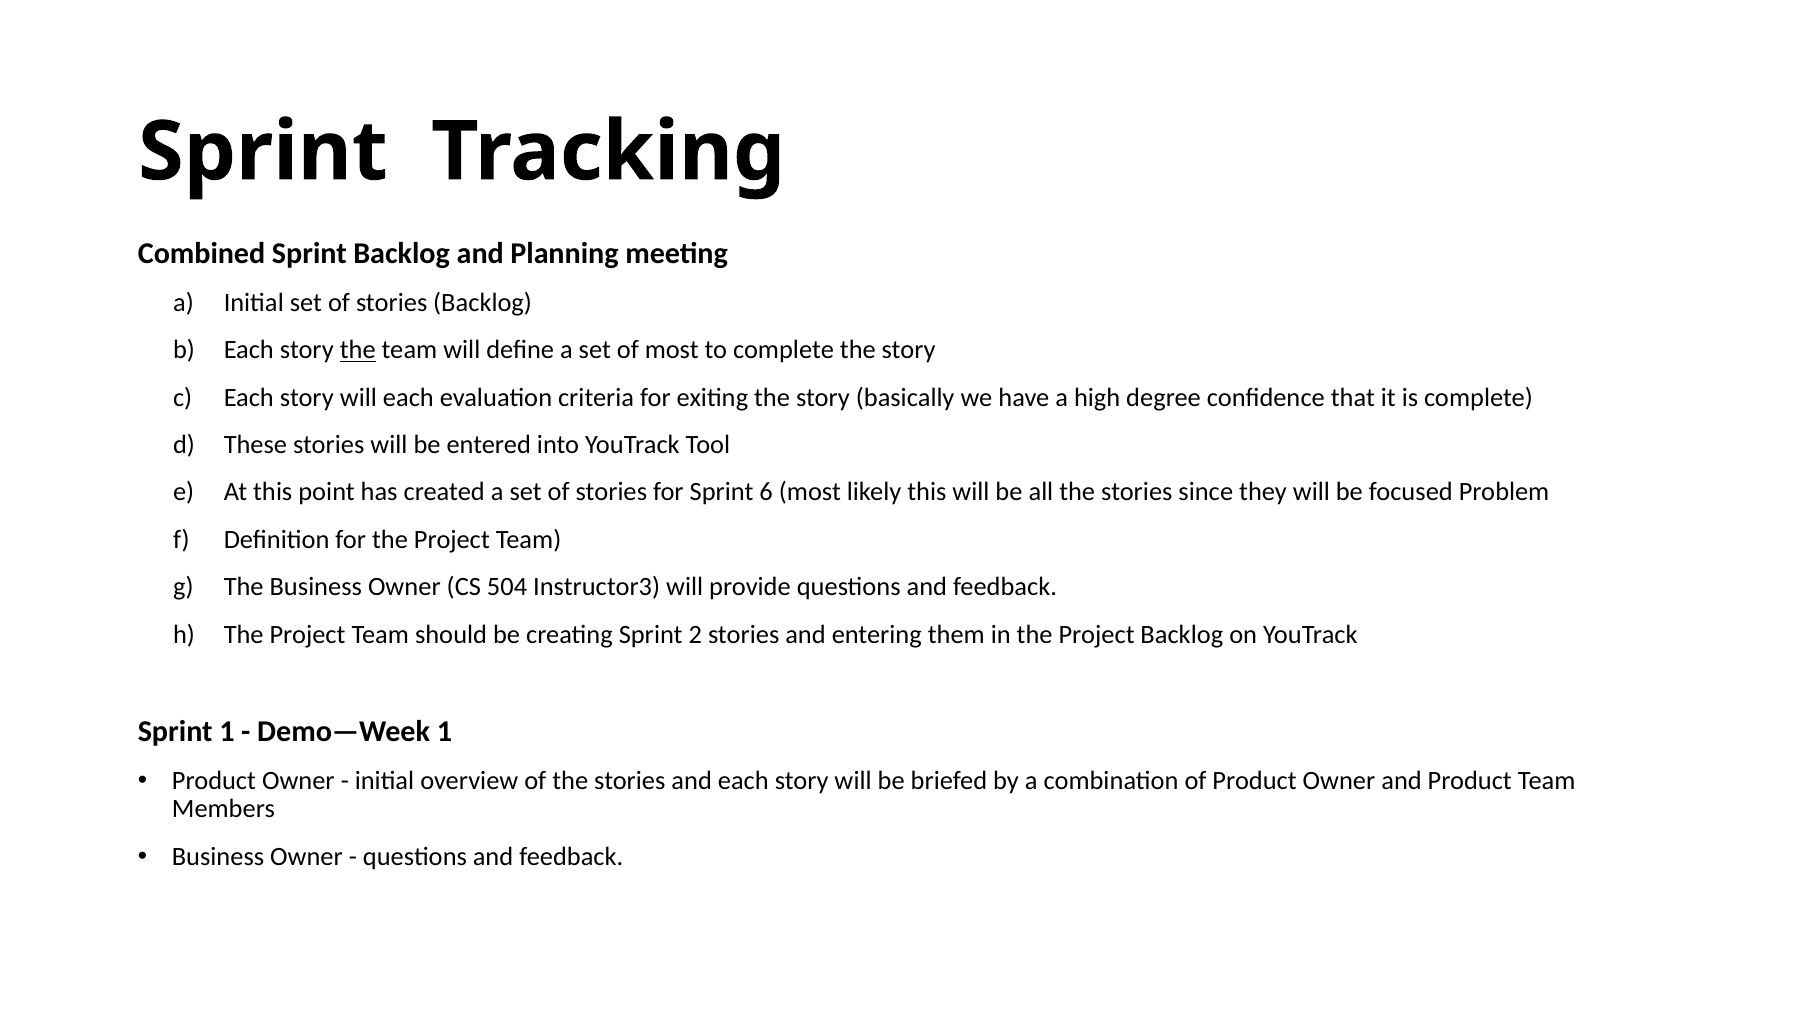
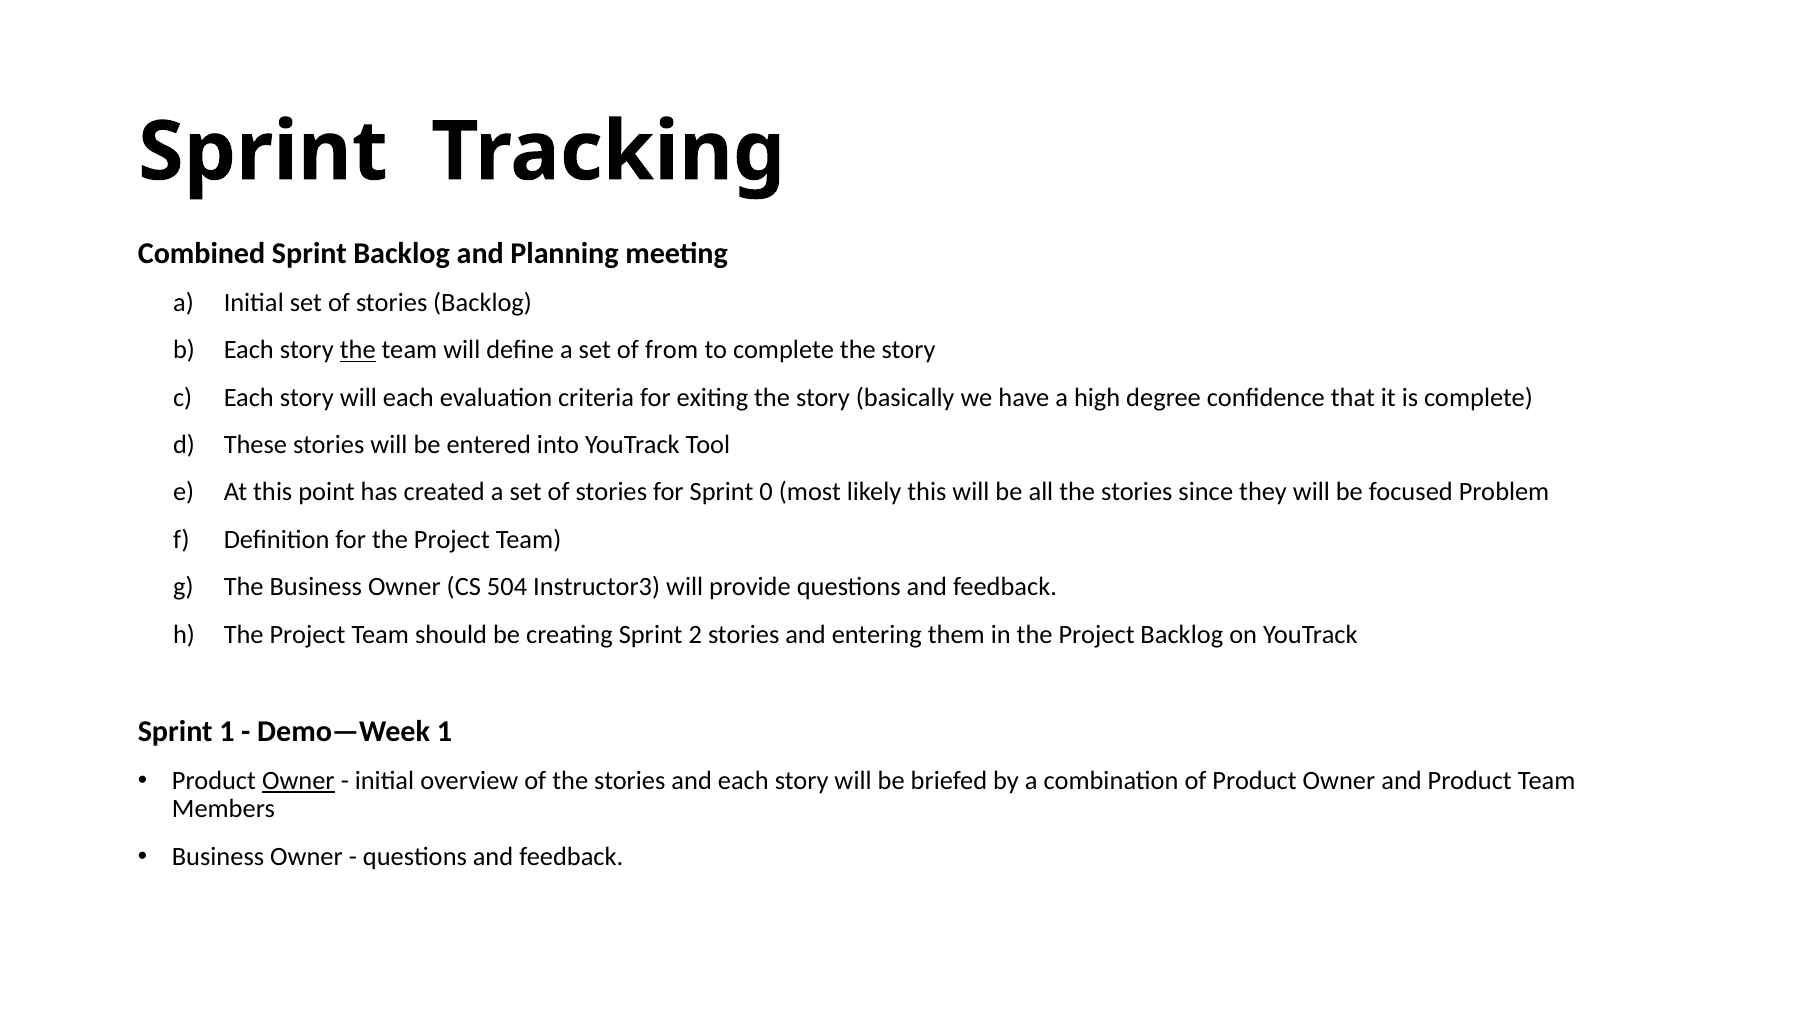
of most: most -> from (672, 350)
6: 6 -> 0 (766, 492)
Owner underline: none -> present (298, 781)
